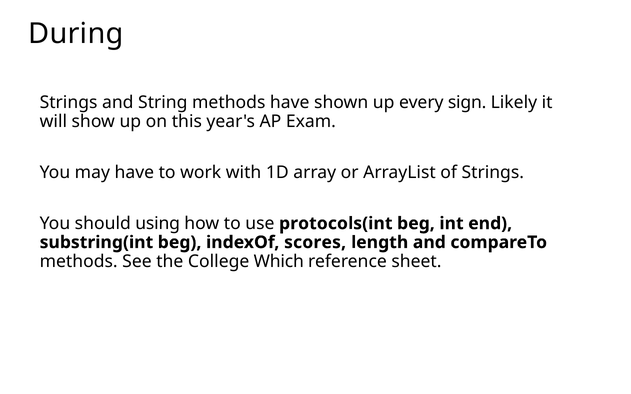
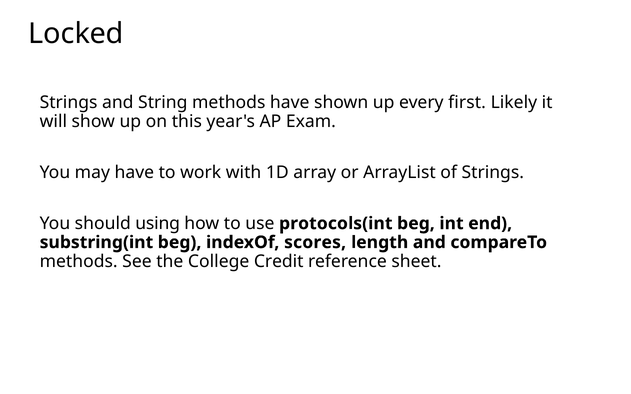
During: During -> Locked (76, 34)
sign: sign -> first (467, 103)
Which: Which -> Credit (279, 261)
